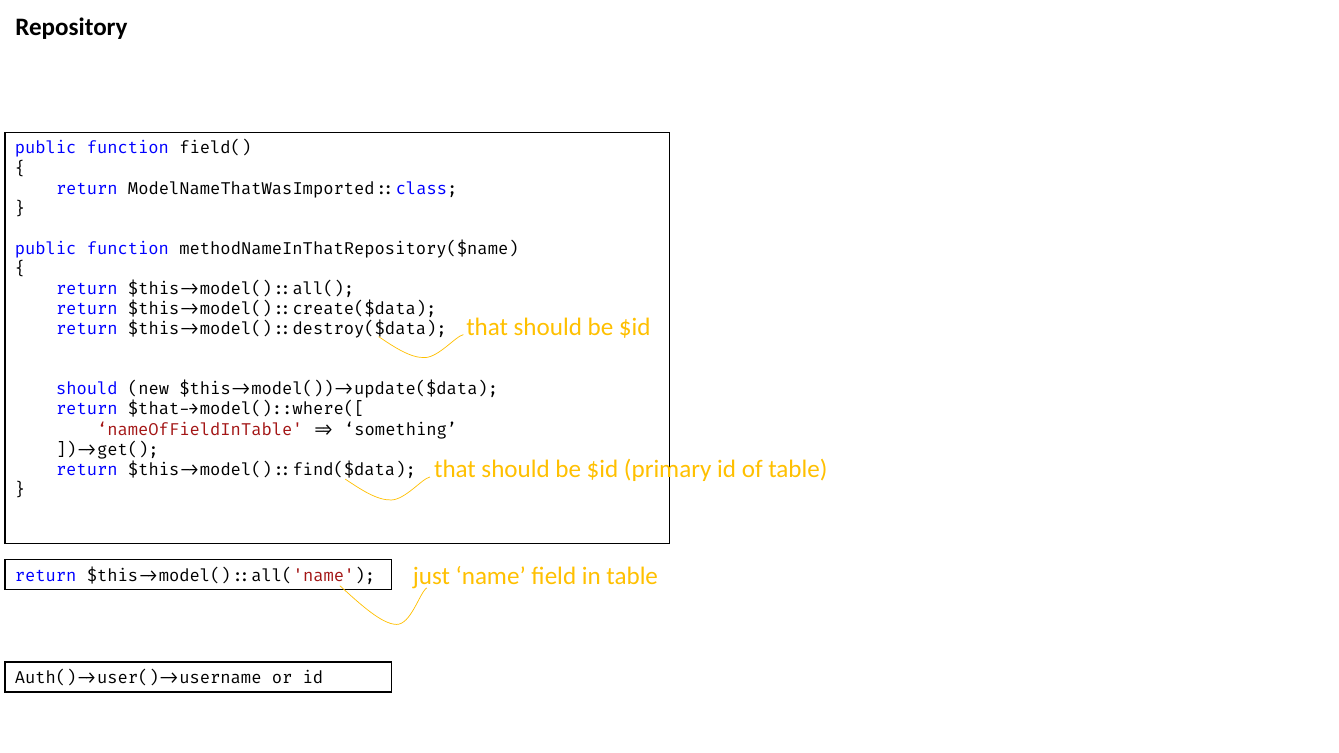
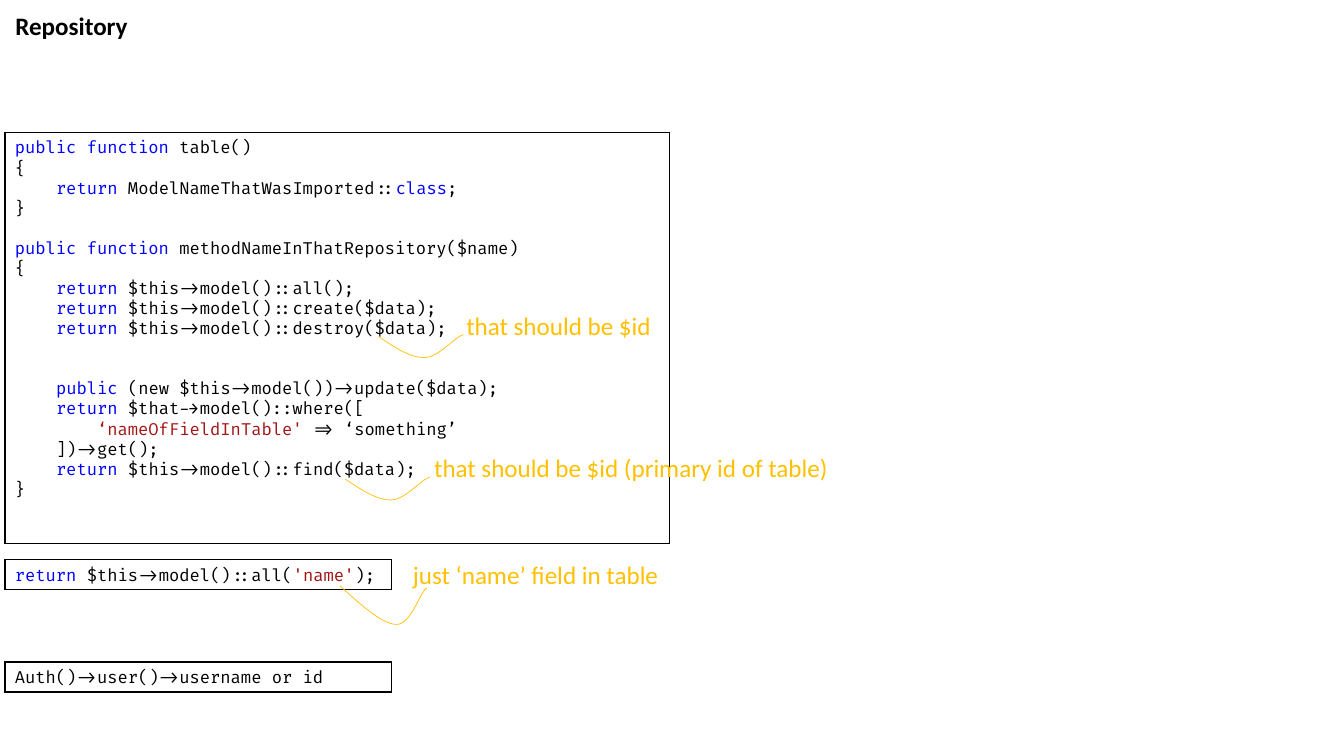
field(: field( -> table( (215, 148)
should: should -> public (87, 389)
